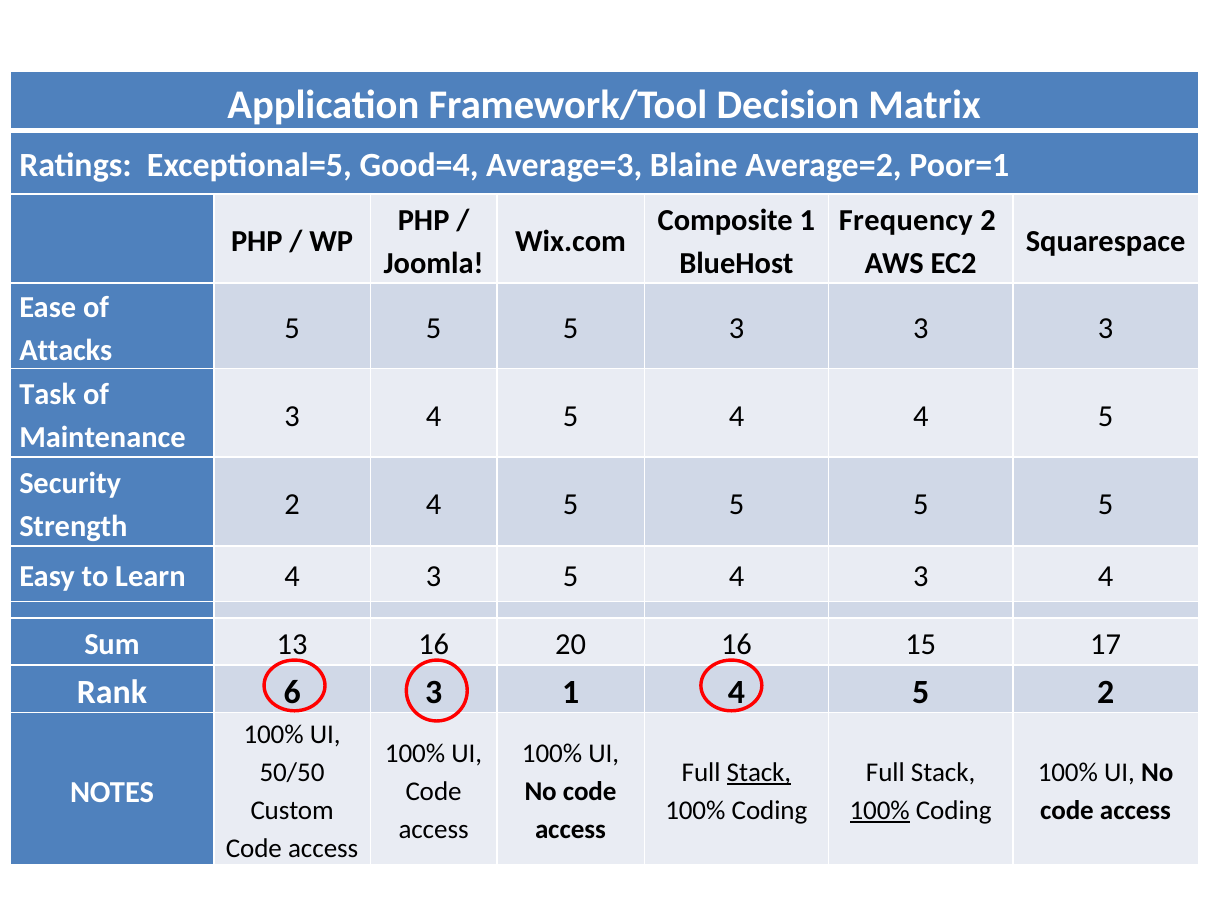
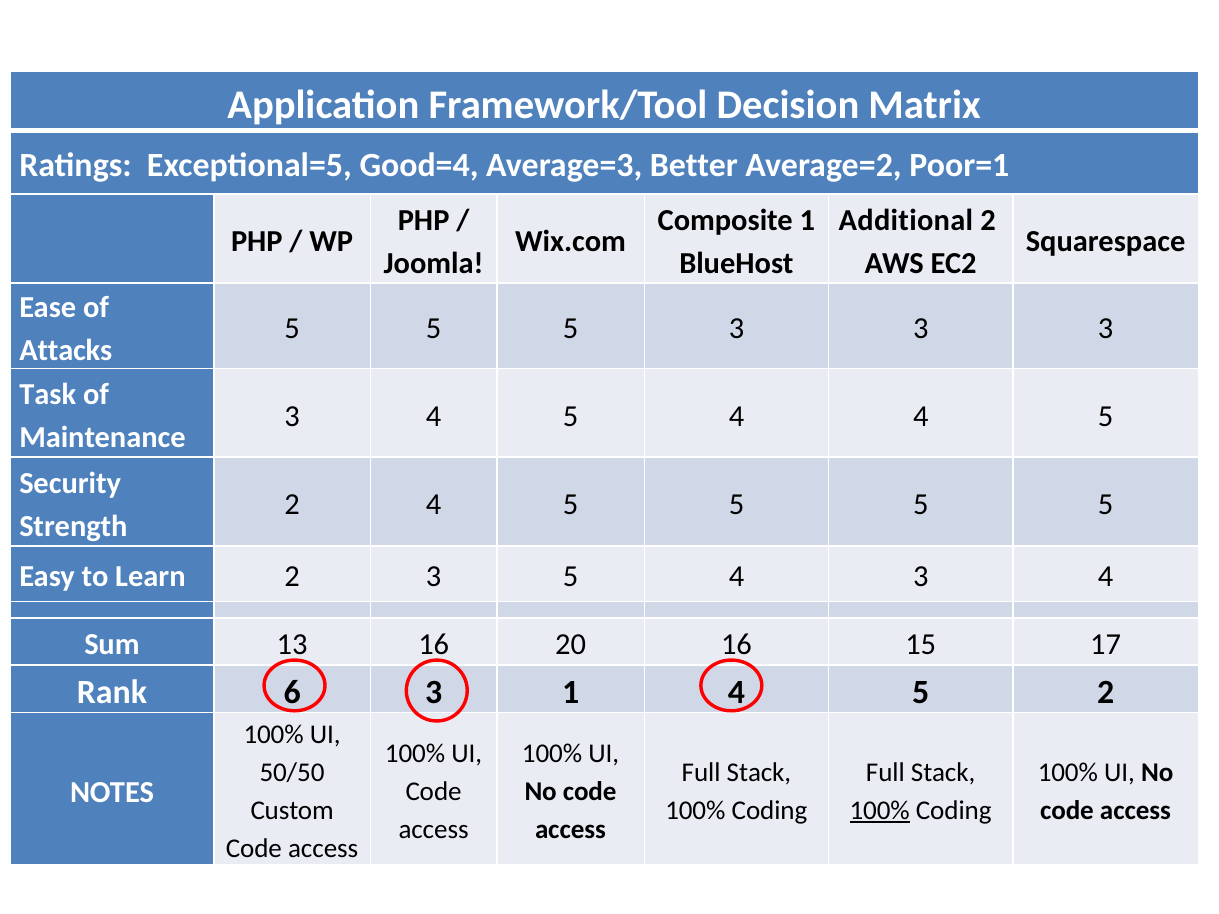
Blaine: Blaine -> Better (694, 166)
Frequency: Frequency -> Additional (906, 220)
Learn 4: 4 -> 2 (292, 577)
Stack underline: present -> none (759, 773)
